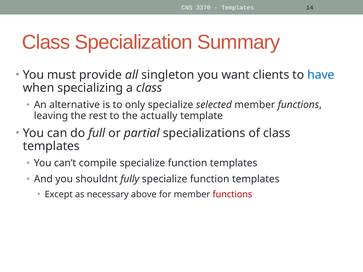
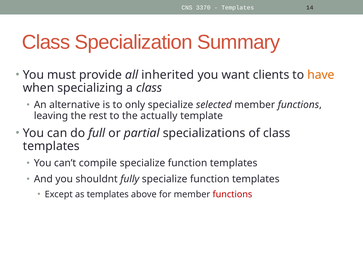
singleton: singleton -> inherited (168, 75)
have colour: blue -> orange (321, 75)
as necessary: necessary -> templates (108, 194)
